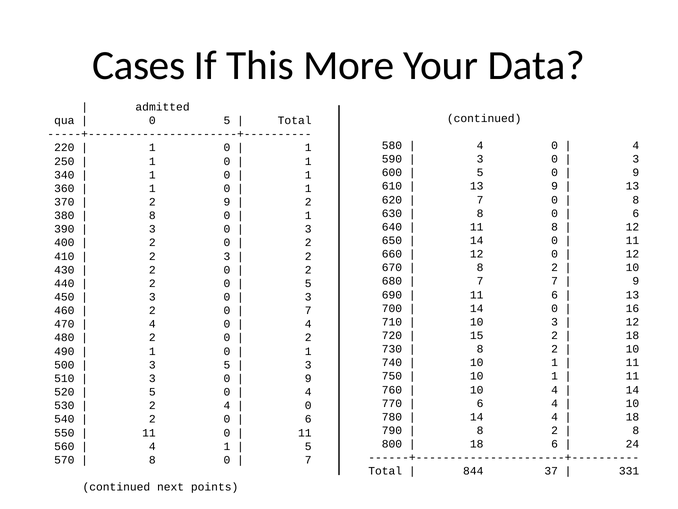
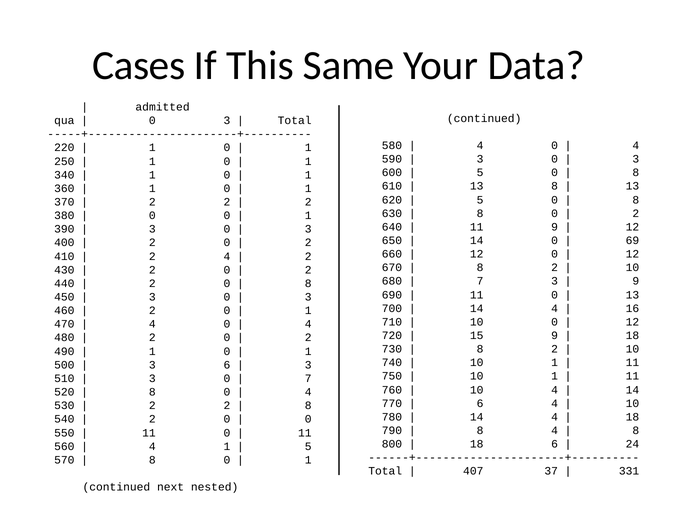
More: More -> Same (349, 66)
0 5: 5 -> 3 (227, 120)
9: 9 -> 8 (636, 172)
13 9: 9 -> 8 (555, 186)
7: 7 -> 5 (480, 200)
9: 9 -> 2 (227, 202)
6: 6 -> 2 (636, 213)
8: 8 -> 0 (152, 215)
11 8: 8 -> 9 (555, 227)
11: 11 -> 69 (632, 240)
2 3: 3 -> 4 (227, 256)
7 7: 7 -> 3 (555, 281)
5: 5 -> 8 (308, 283)
6: 6 -> 0 (555, 295)
0: 0 -> 4 (555, 308)
7: 7 -> 1 (308, 310)
10 3: 3 -> 0 (555, 322)
15 2: 2 -> 9 (555, 335)
3 5: 5 -> 6 (227, 365)
9: 9 -> 7 (308, 378)
5: 5 -> 8 (152, 392)
4: 4 -> 2 (227, 405)
0: 0 -> 8 (308, 405)
6: 6 -> 0 (308, 419)
2: 2 -> 4 (555, 430)
7: 7 -> 1 (308, 459)
844: 844 -> 407 (473, 471)
points: points -> nested (215, 487)
